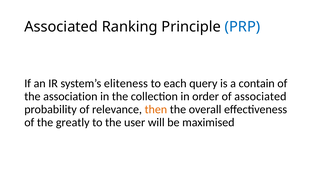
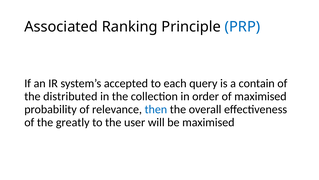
eliteness: eliteness -> accepted (126, 83)
association: association -> distributed (70, 96)
of associated: associated -> maximised (260, 96)
then colour: orange -> blue (156, 109)
